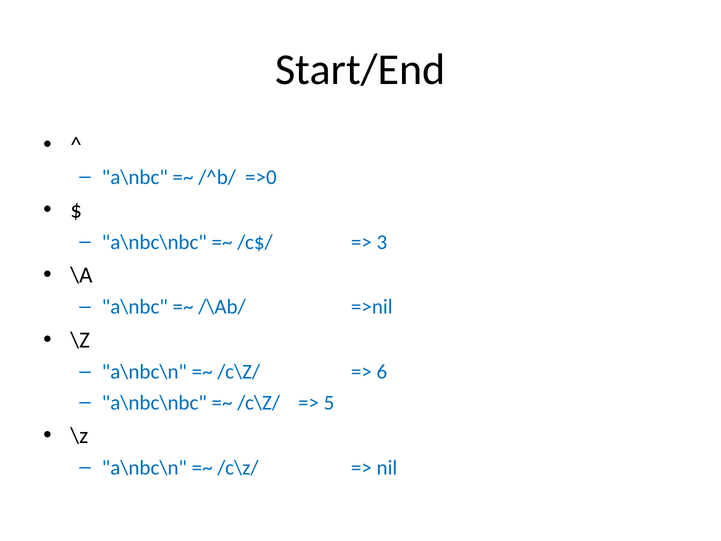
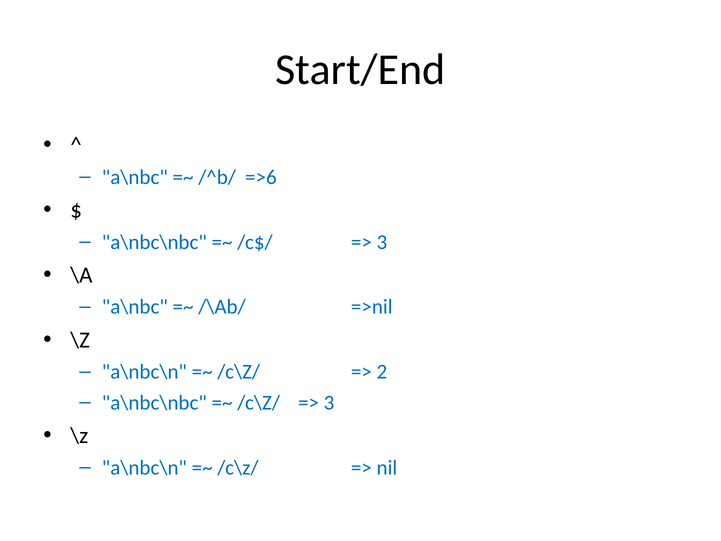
=>0: =>0 -> =>6 (261, 177)
6: 6 -> 2 (382, 372)
5: 5 -> 3 (329, 403)
